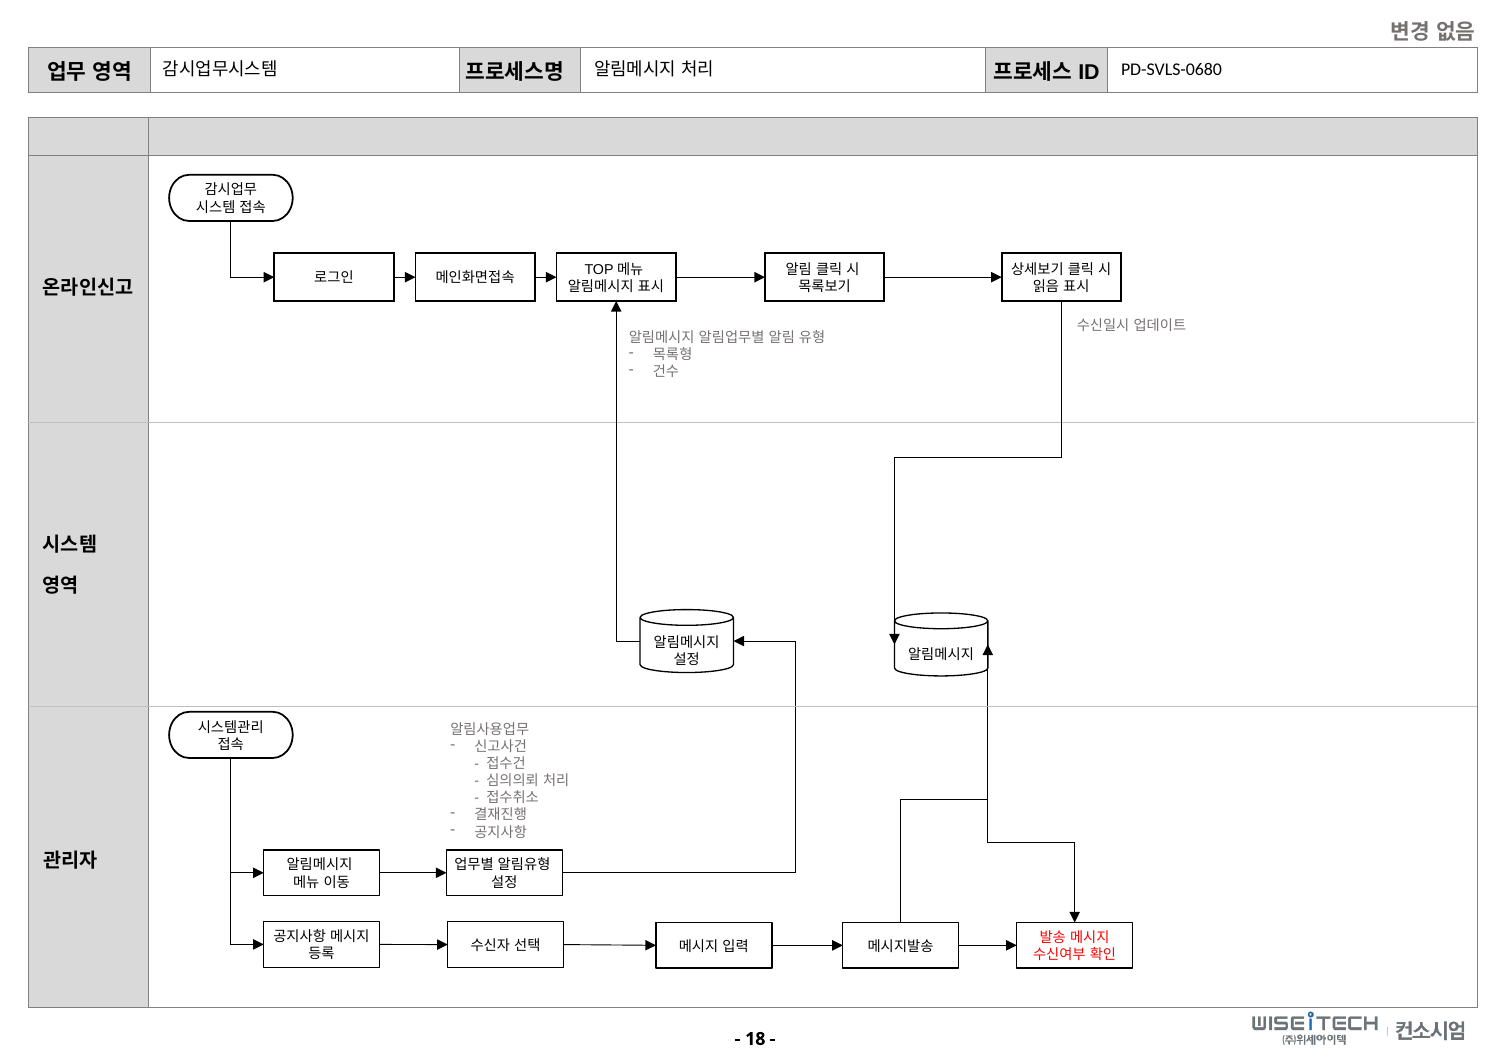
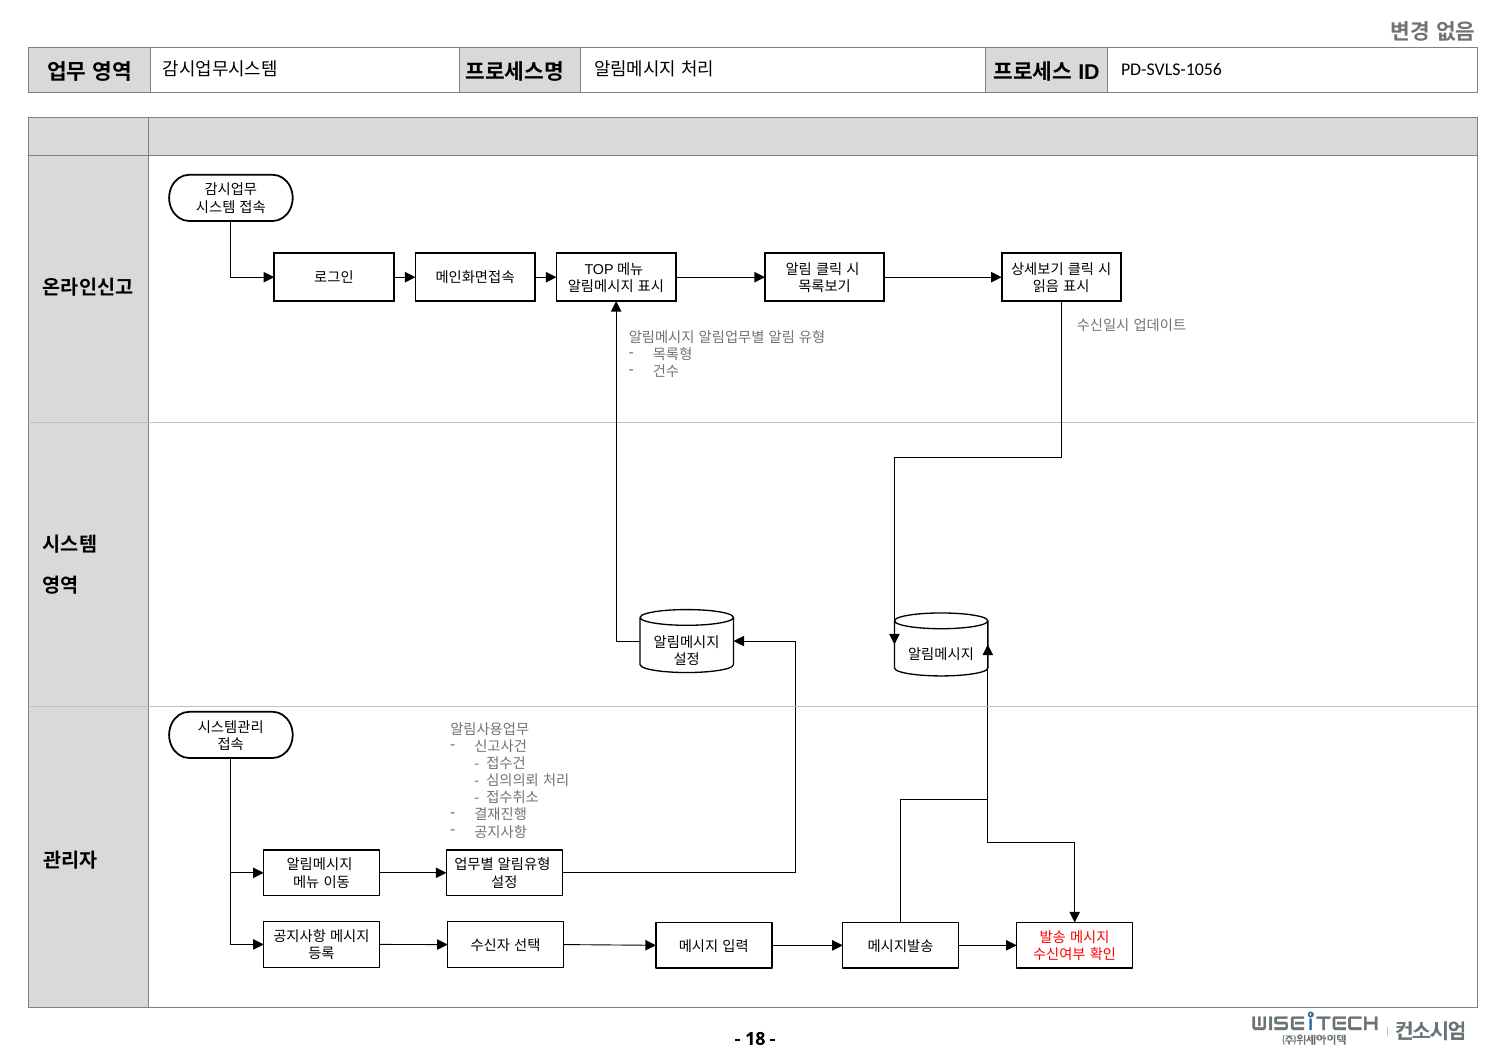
PD-SVLS-0680: PD-SVLS-0680 -> PD-SVLS-1056 (1171, 70)
